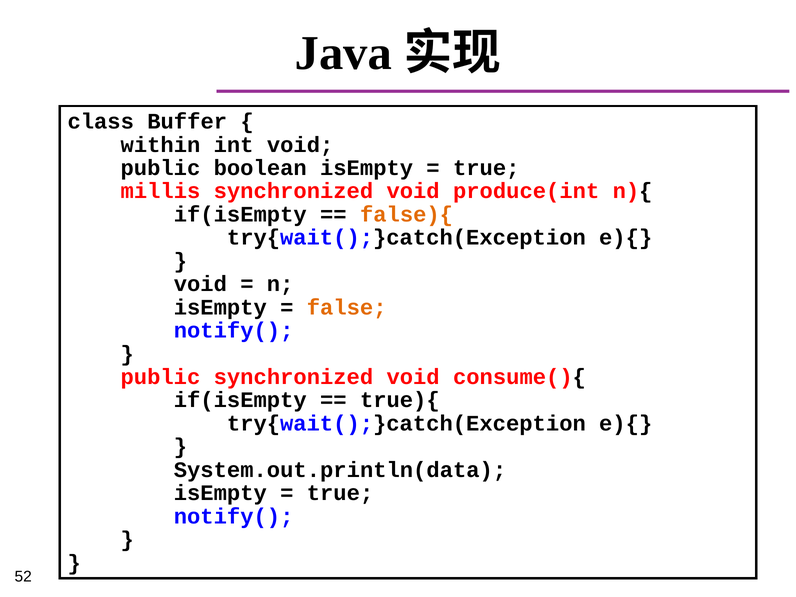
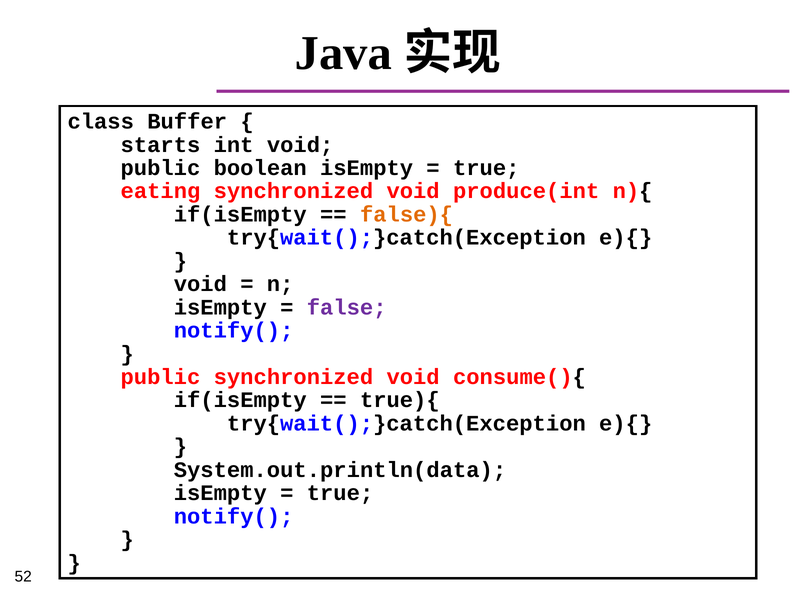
within: within -> starts (160, 145)
millis: millis -> eating (160, 191)
false colour: orange -> purple (347, 307)
